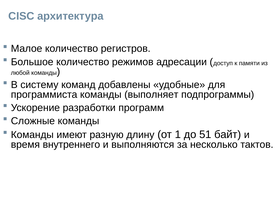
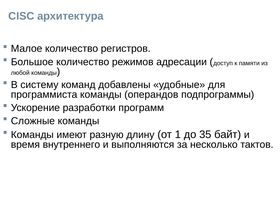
выполняет: выполняет -> операндов (151, 95)
51: 51 -> 35 (205, 135)
